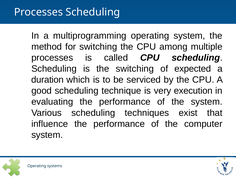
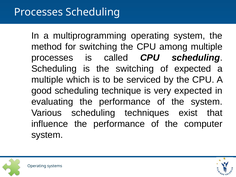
duration: duration -> multiple (47, 80)
very execution: execution -> expected (193, 91)
